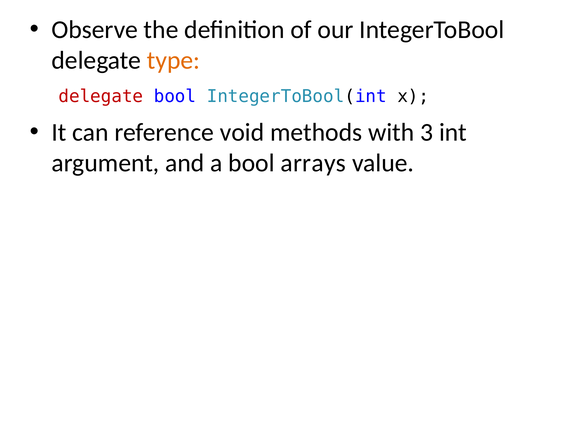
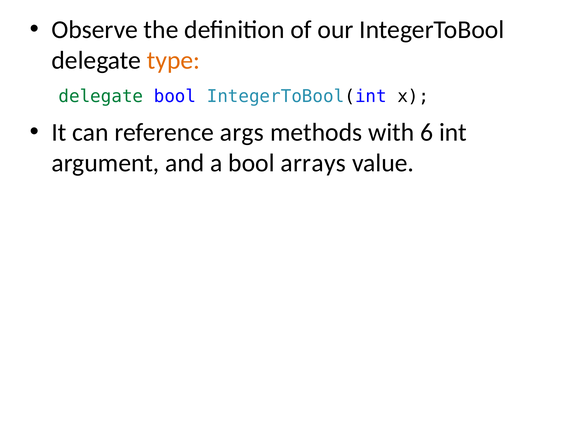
delegate colour: red -> green (101, 96)
void: void -> args (242, 132)
3: 3 -> 6 (427, 132)
